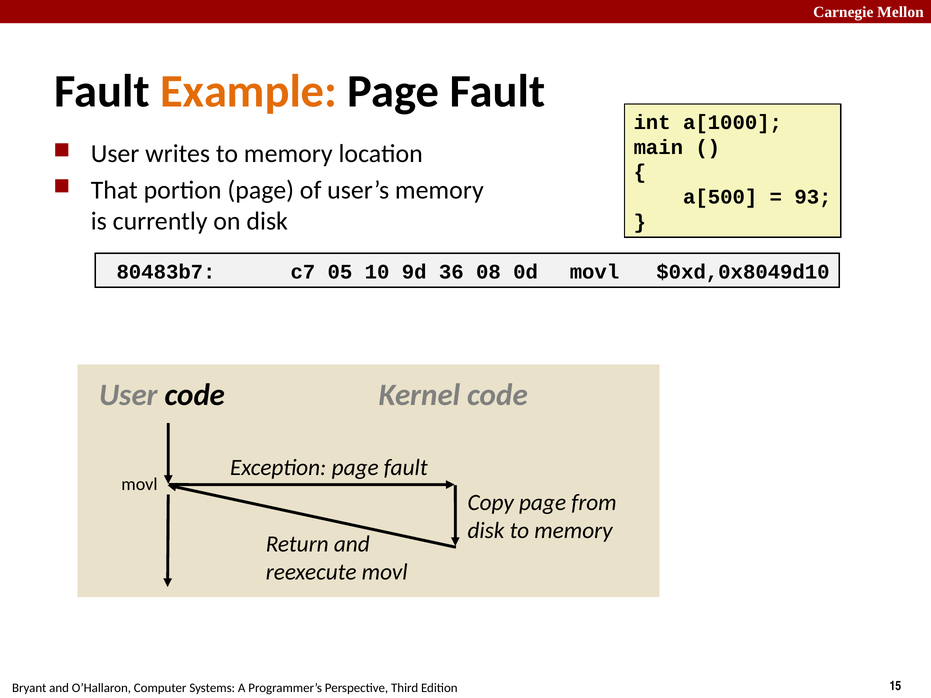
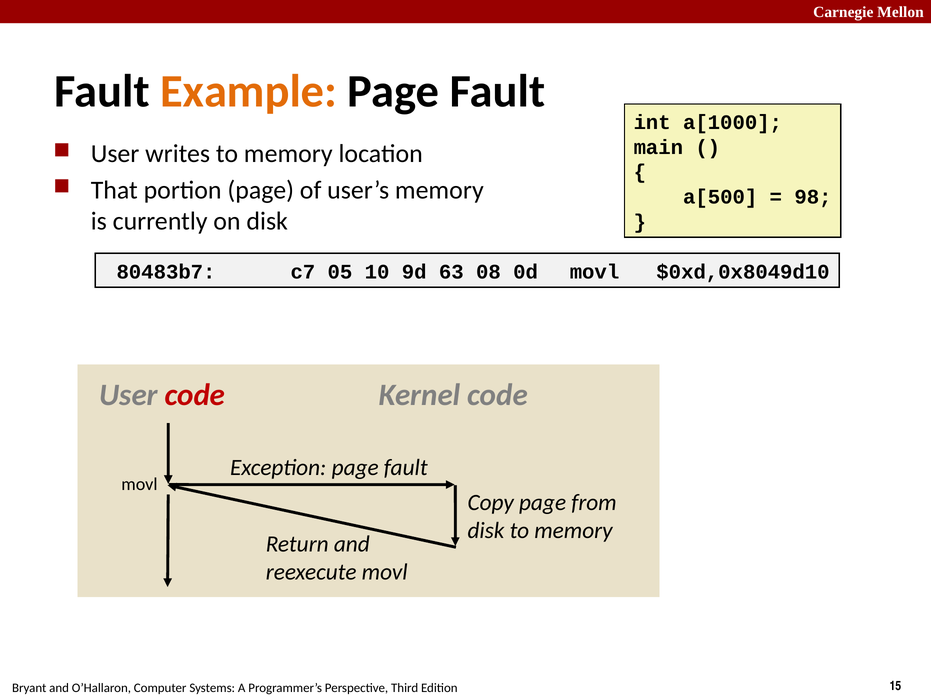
93: 93 -> 98 (813, 197)
36: 36 -> 63 (451, 272)
code colour: black -> red (195, 395)
